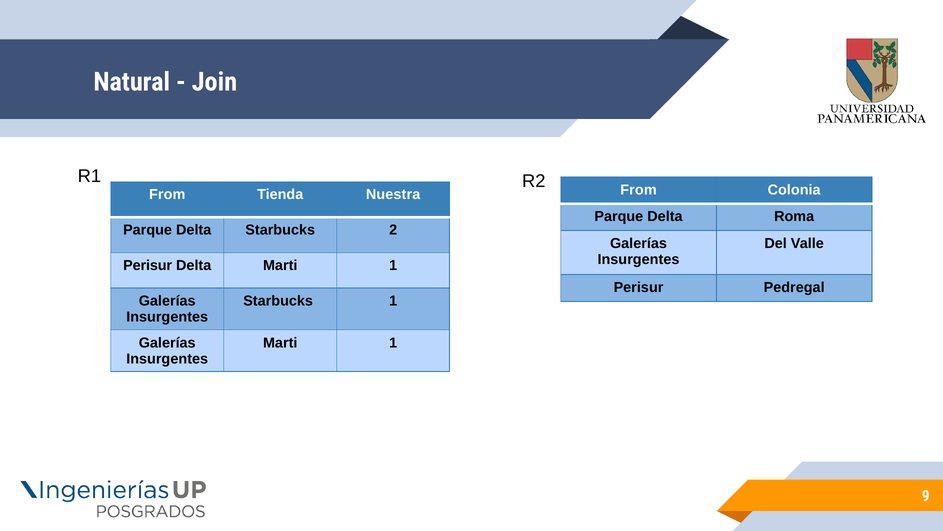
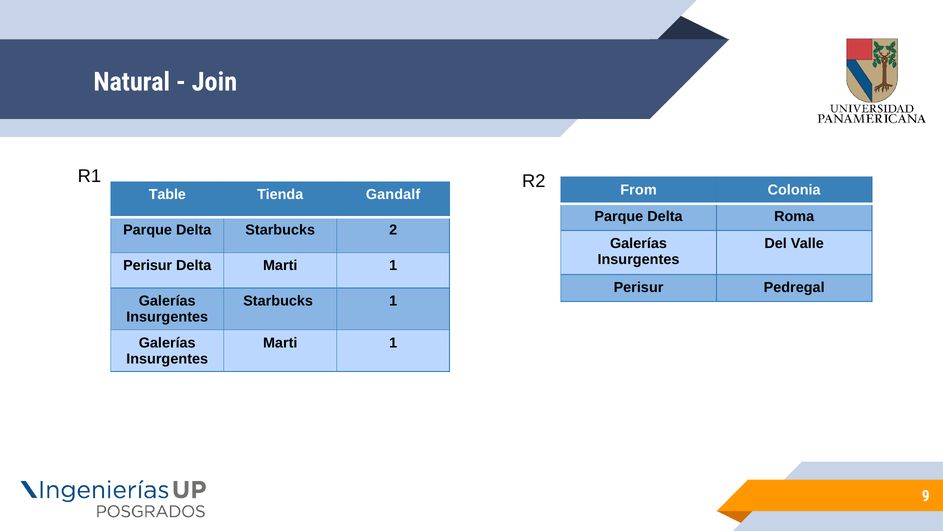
From: From -> Table (167, 195)
Nuestra: Nuestra -> Gandalf (393, 195)
